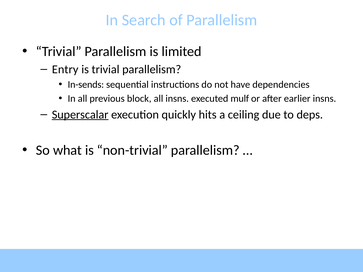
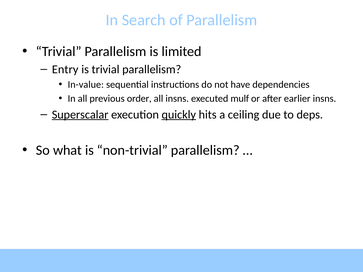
In-sends: In-sends -> In-value (86, 85)
block: block -> order (139, 99)
quickly underline: none -> present (179, 115)
